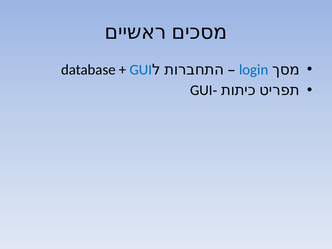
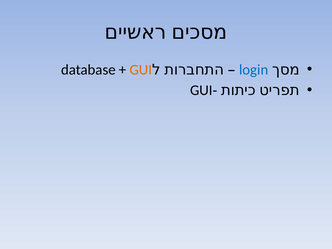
GUI colour: blue -> orange (141, 70)
